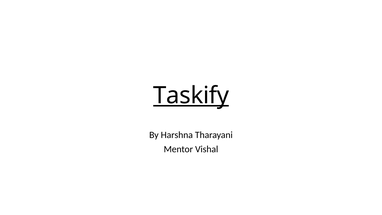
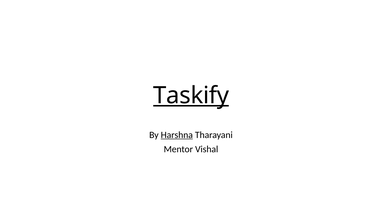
Harshna underline: none -> present (177, 135)
